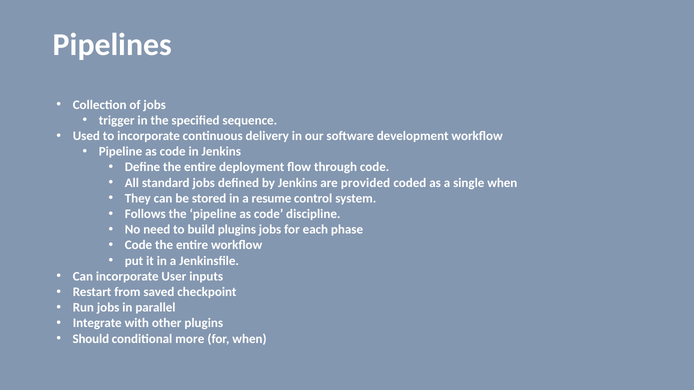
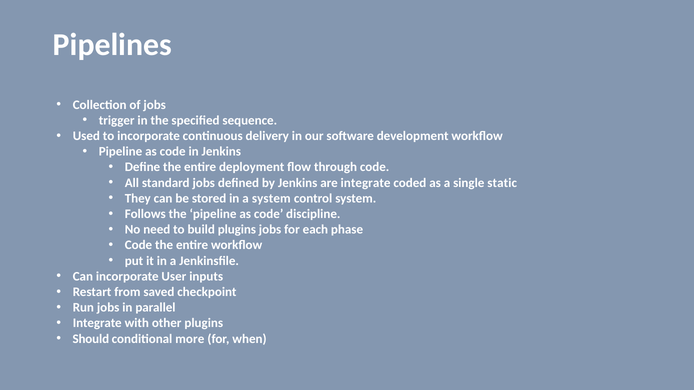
are provided: provided -> integrate (366, 183)
single when: when -> static (502, 183)
a resume: resume -> system (271, 199)
